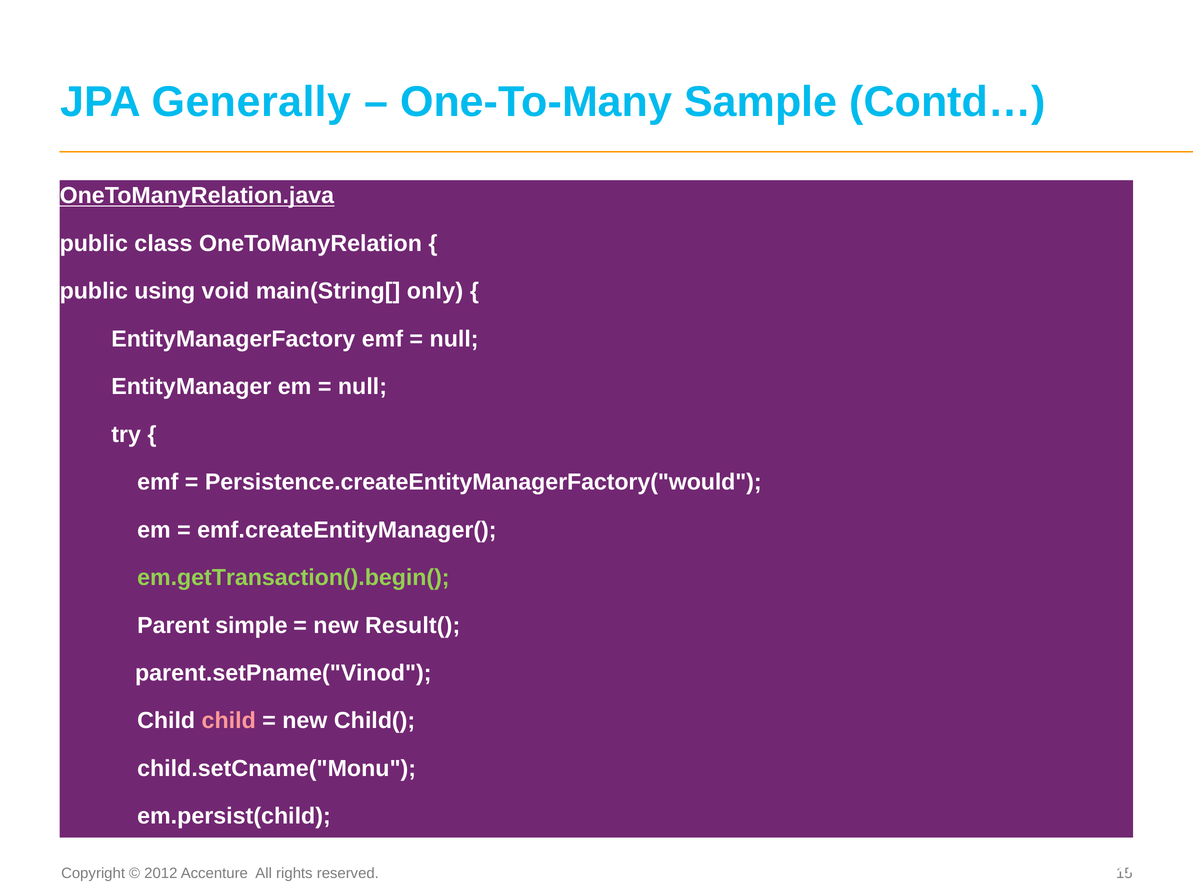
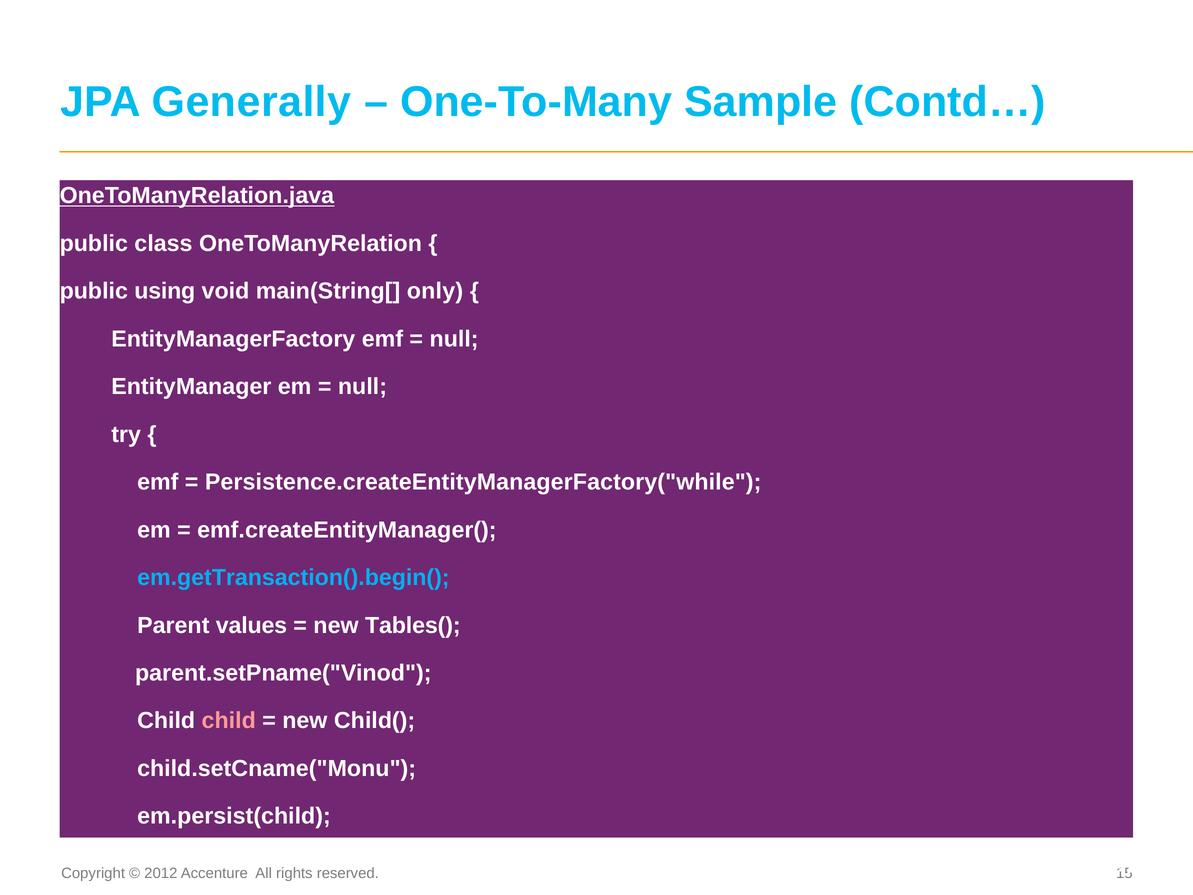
Persistence.createEntityManagerFactory("would: Persistence.createEntityManagerFactory("would -> Persistence.createEntityManagerFactory("while (483, 482)
em.getTransaction().begin( colour: light green -> light blue (293, 577)
simple: simple -> values (251, 625)
Result(: Result( -> Tables( (413, 625)
